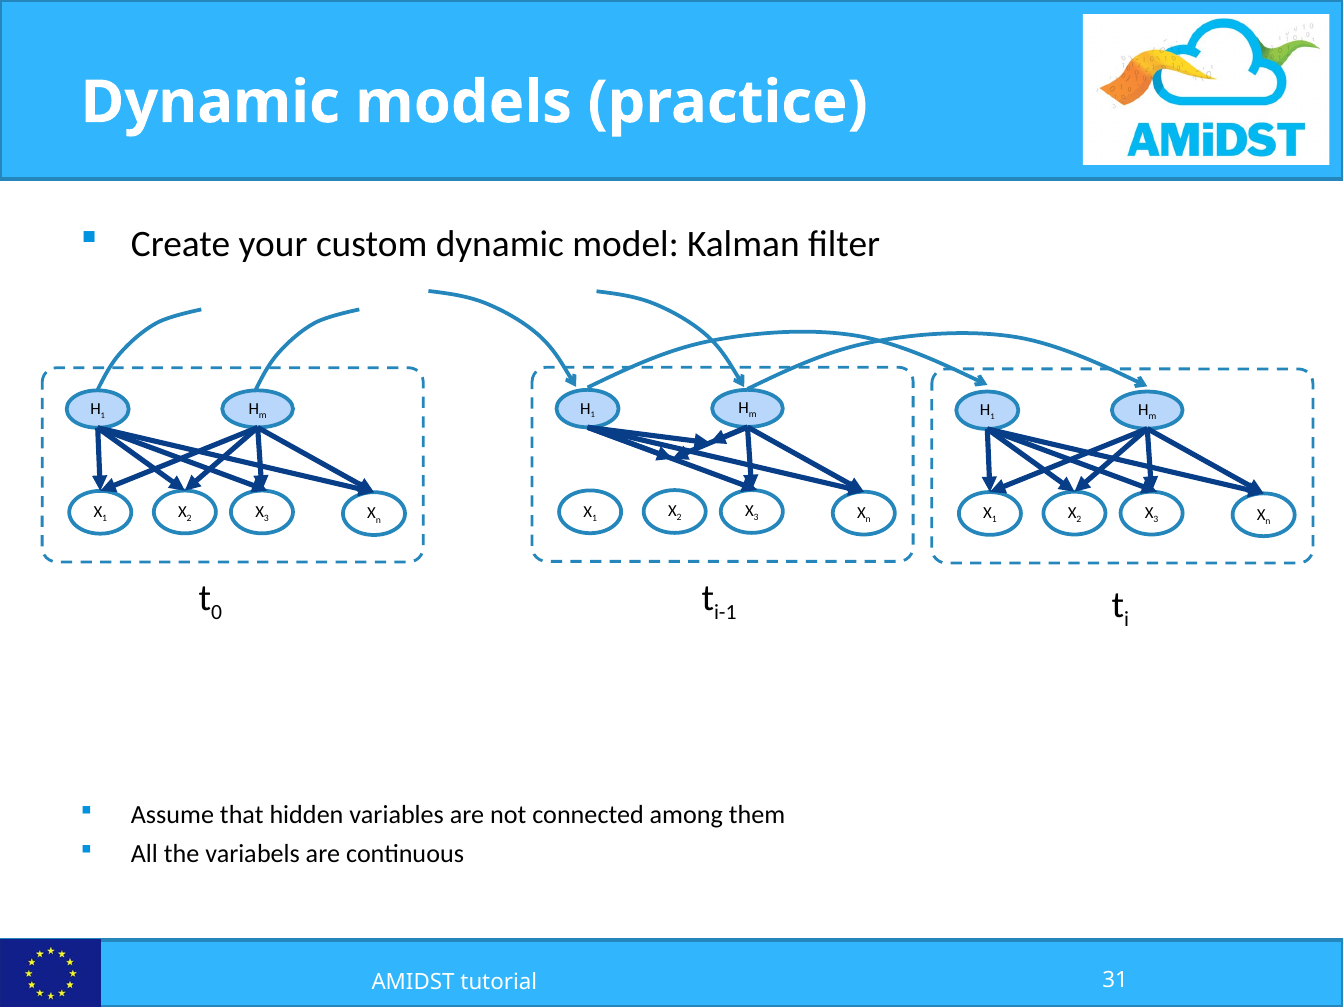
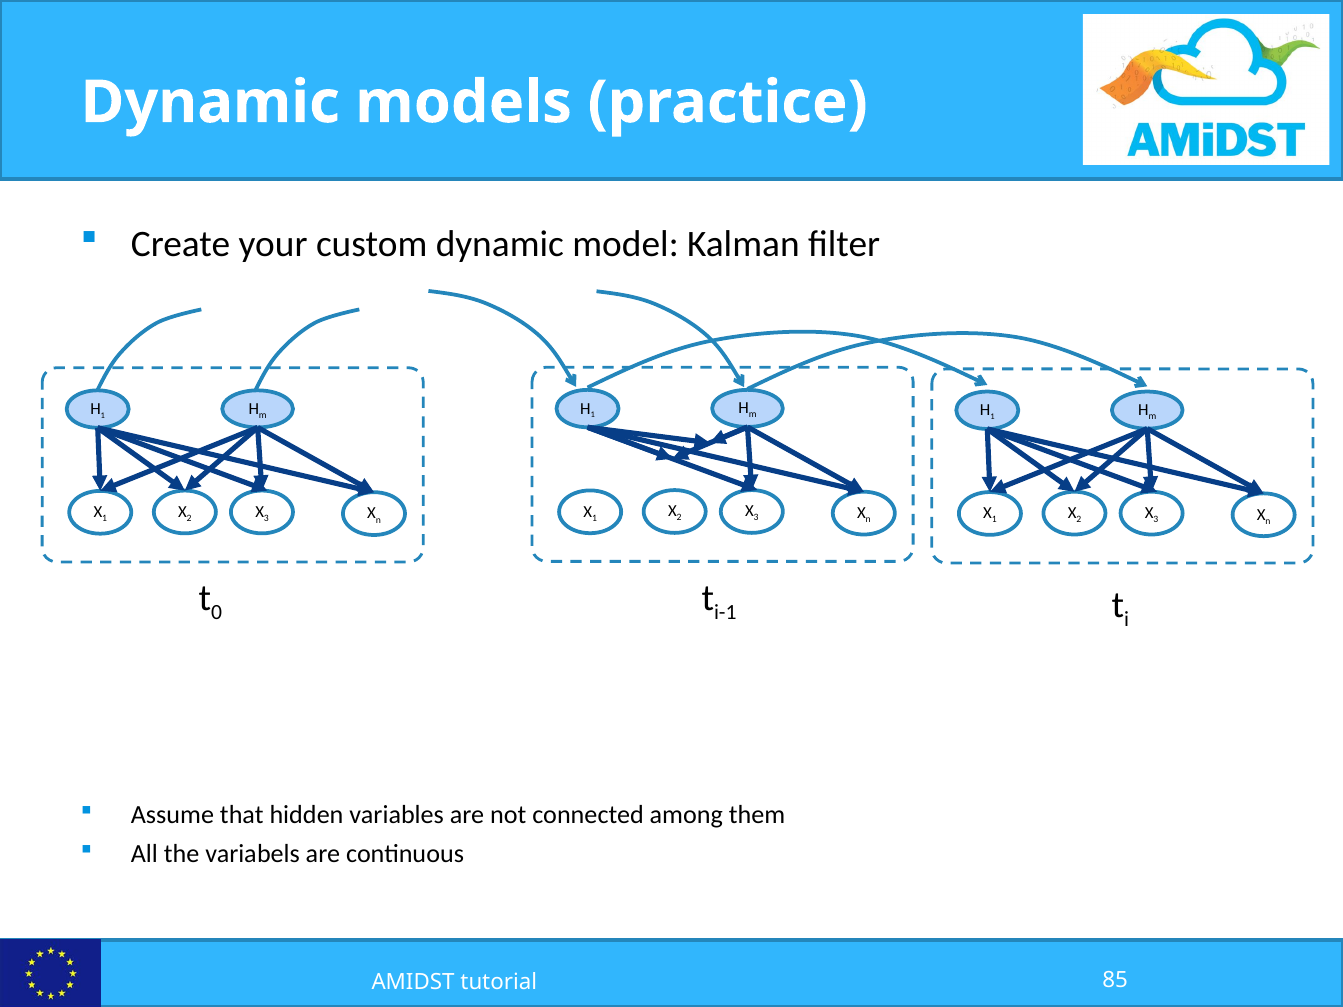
31: 31 -> 85 (1115, 980)
